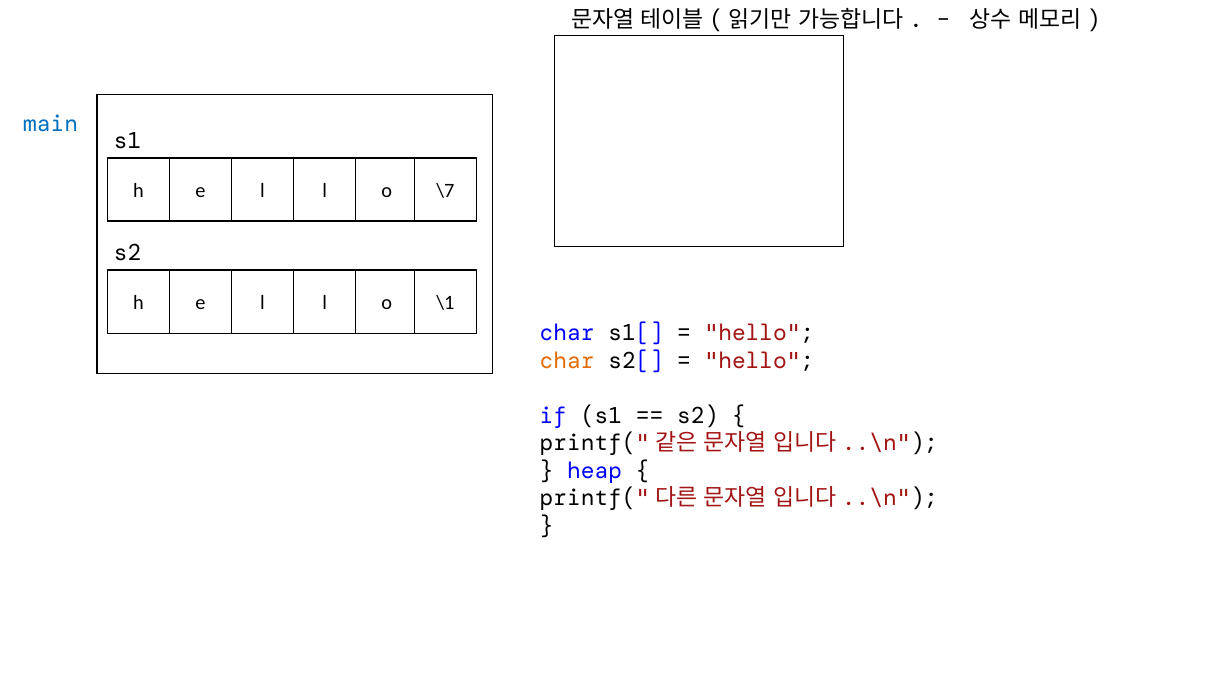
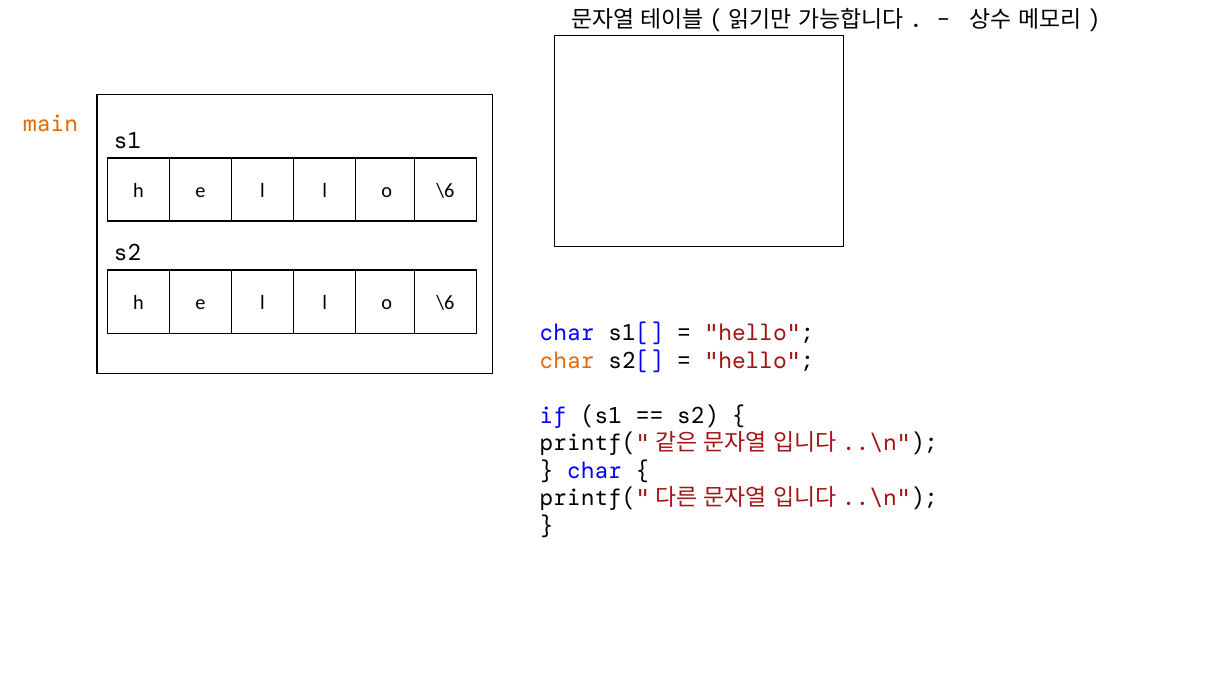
main colour: blue -> orange (51, 124)
\7: \7 -> \6 (445, 191)
l o \1: \1 -> \6 (445, 303)
heap: heap -> char (595, 471)
